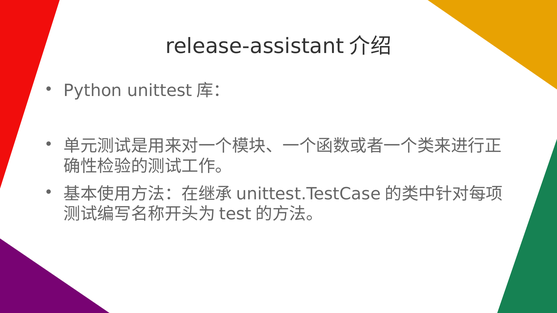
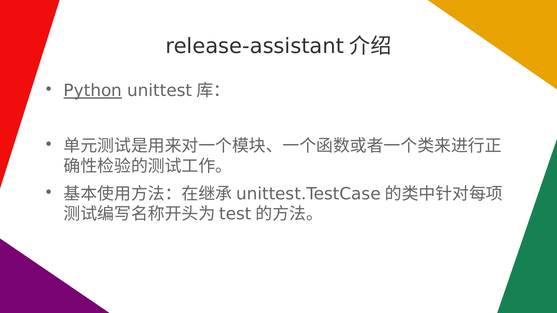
Python underline: none -> present (93, 91)
